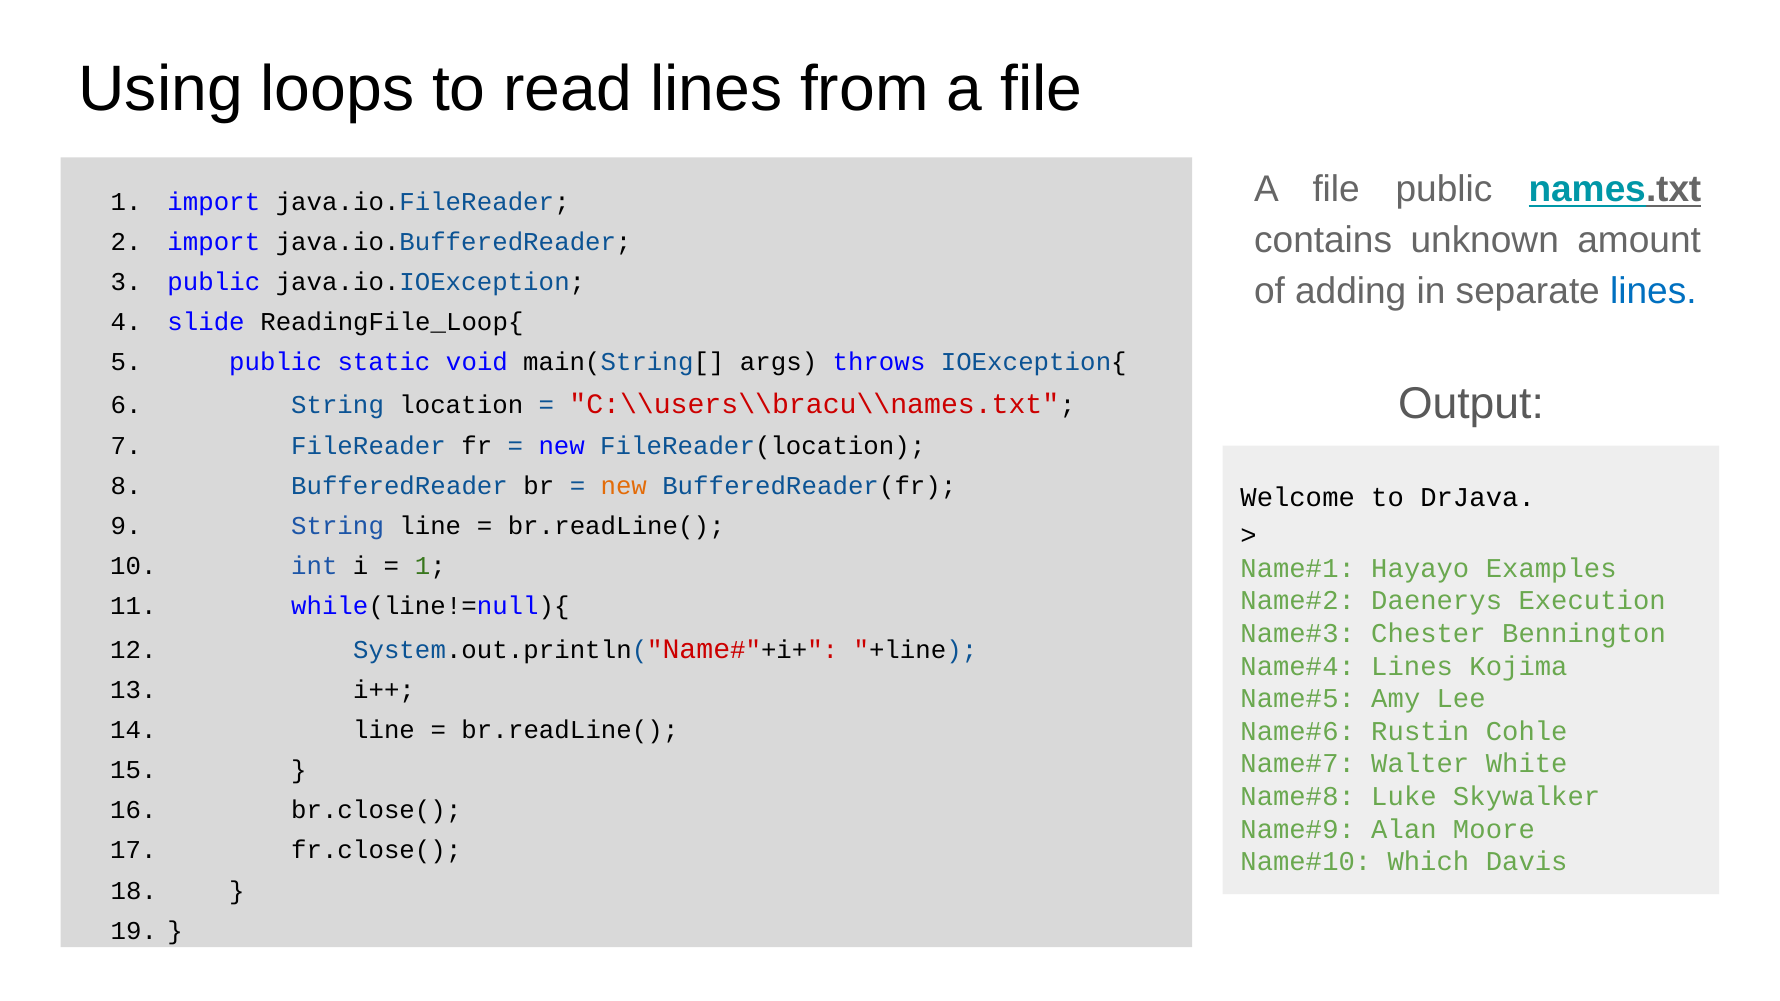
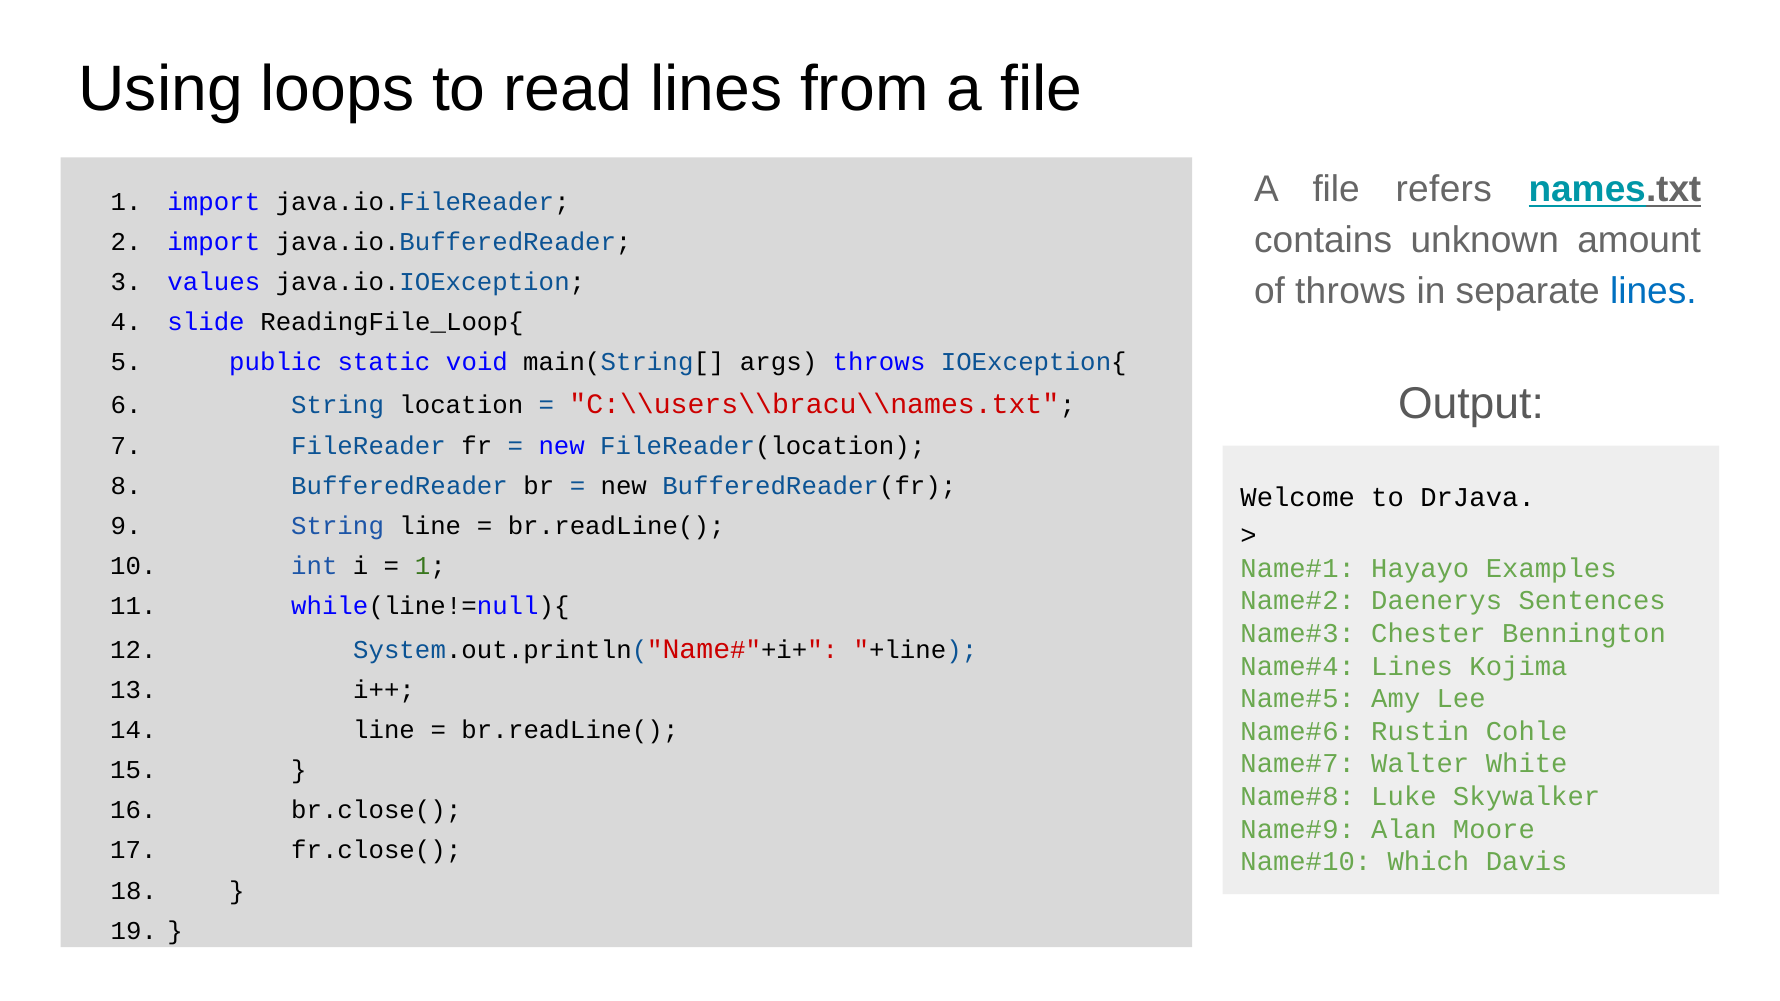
file public: public -> refers (1444, 190)
3 public: public -> values (214, 282)
of adding: adding -> throws (1351, 292)
new colour: orange -> black (624, 486)
Execution: Execution -> Sentences (1592, 601)
